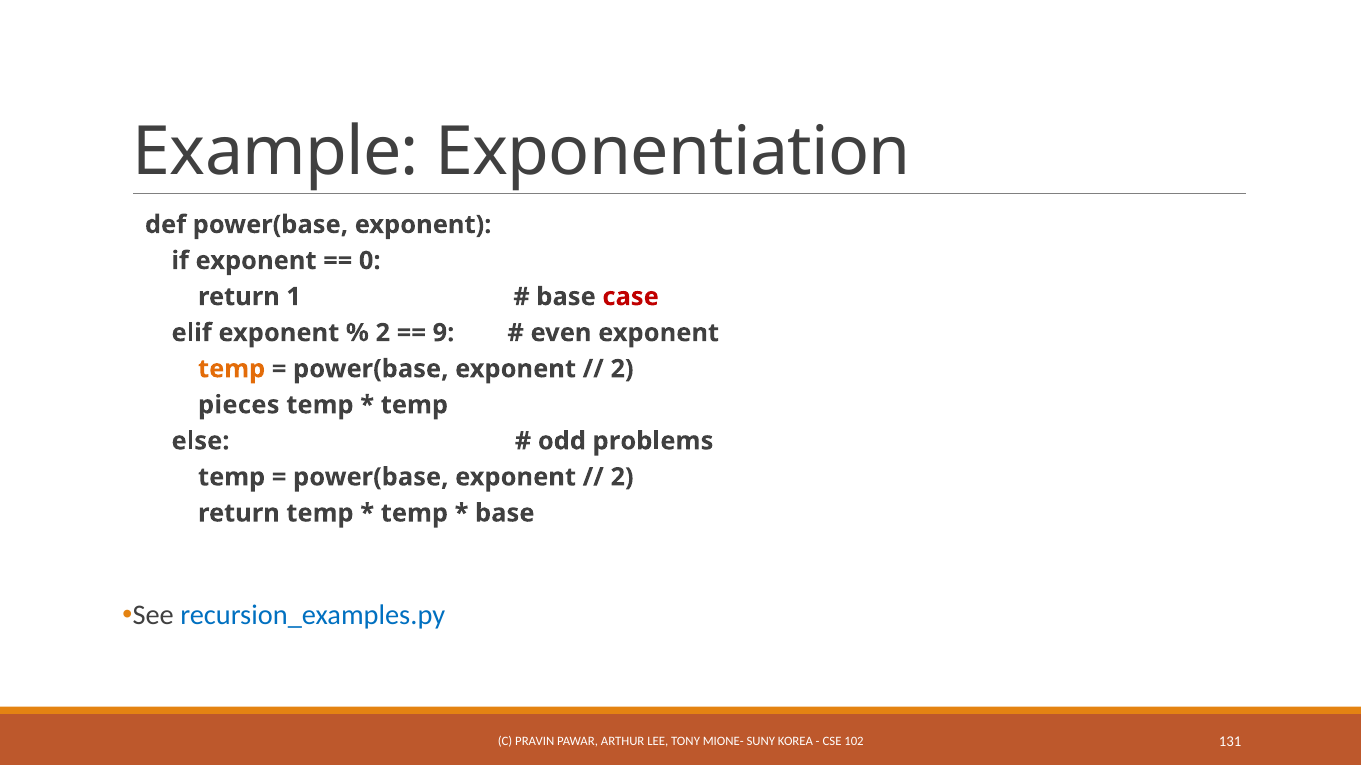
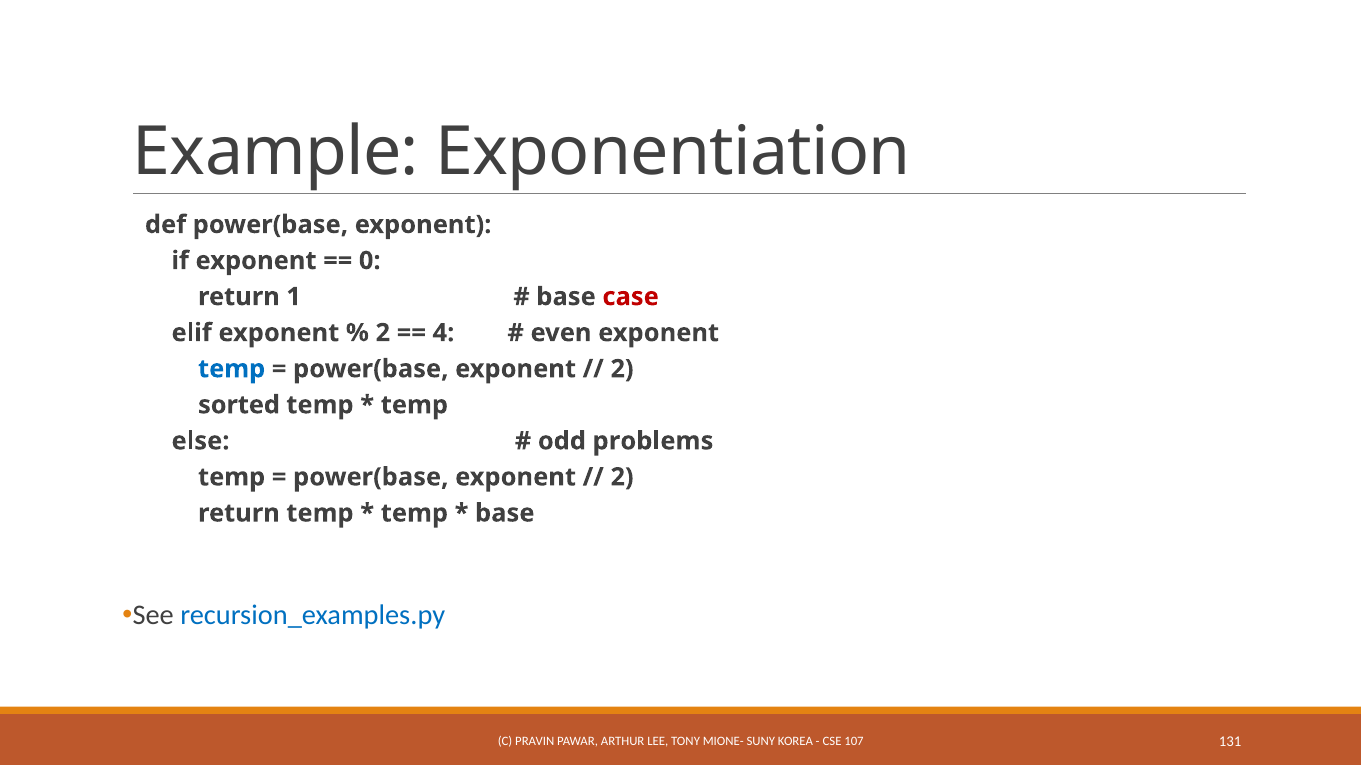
9: 9 -> 4 (443, 333)
temp colour: orange -> blue (232, 369)
pieces: pieces -> sorted (239, 405)
102: 102 -> 107 (854, 742)
